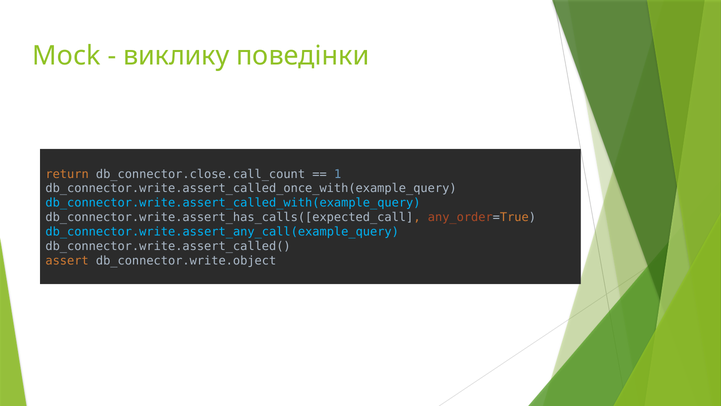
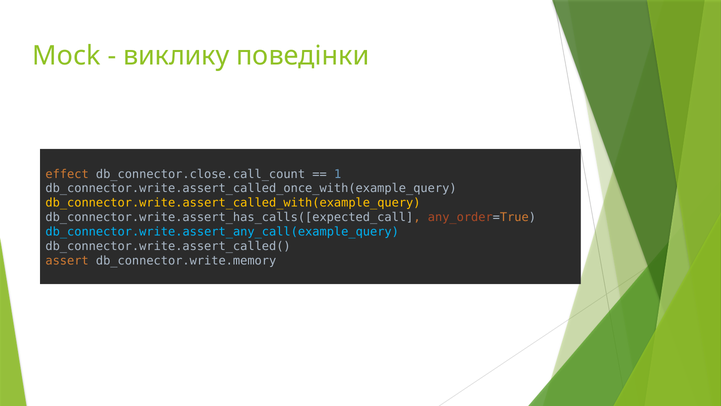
return: return -> effect (67, 174)
db_connector.write.assert_called_with(example_query colour: light blue -> yellow (233, 203)
db_connector.write.object: db_connector.write.object -> db_connector.write.memory (186, 260)
